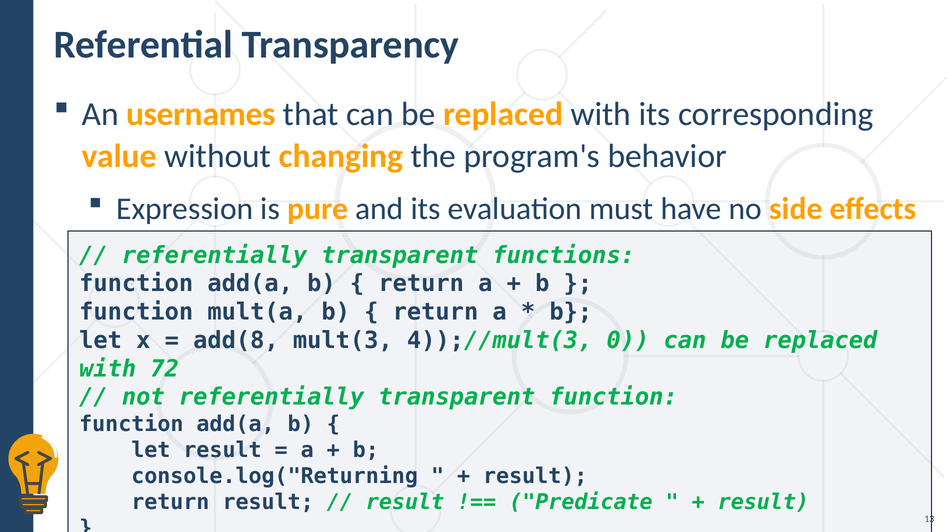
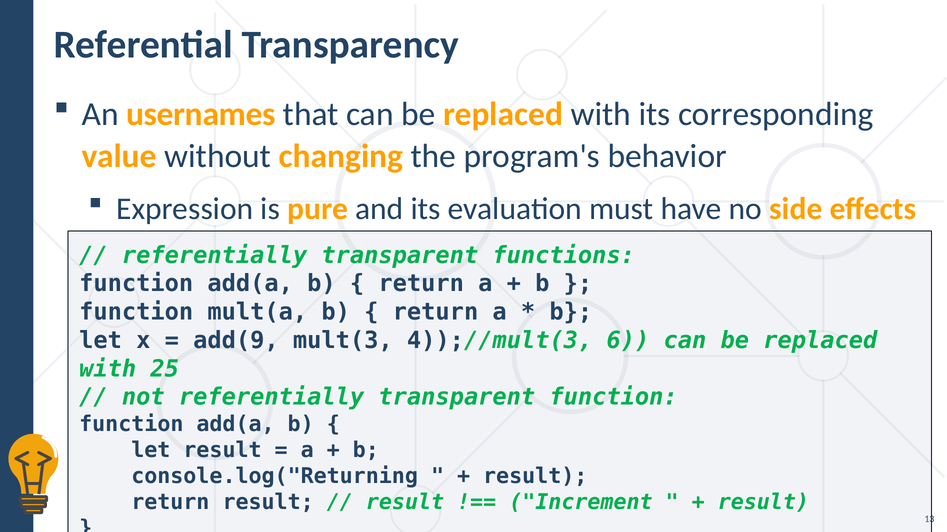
add(8: add(8 -> add(9 (236, 341)
0: 0 -> 6 (628, 341)
72: 72 -> 25 (165, 369)
Predicate: Predicate -> Increment (581, 503)
